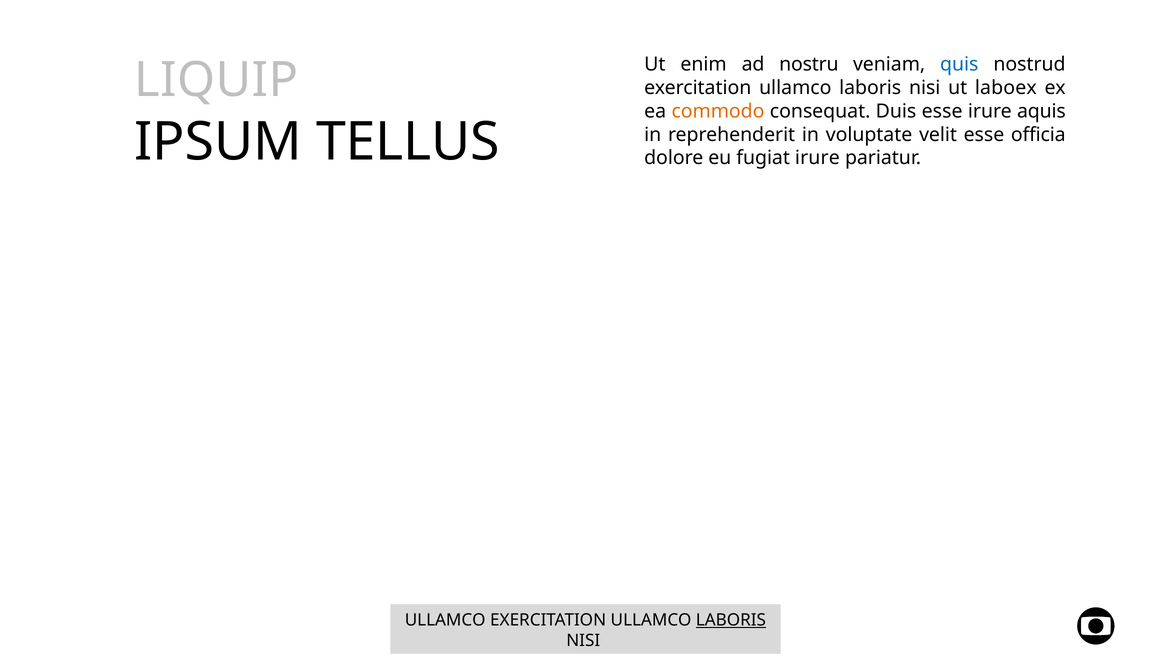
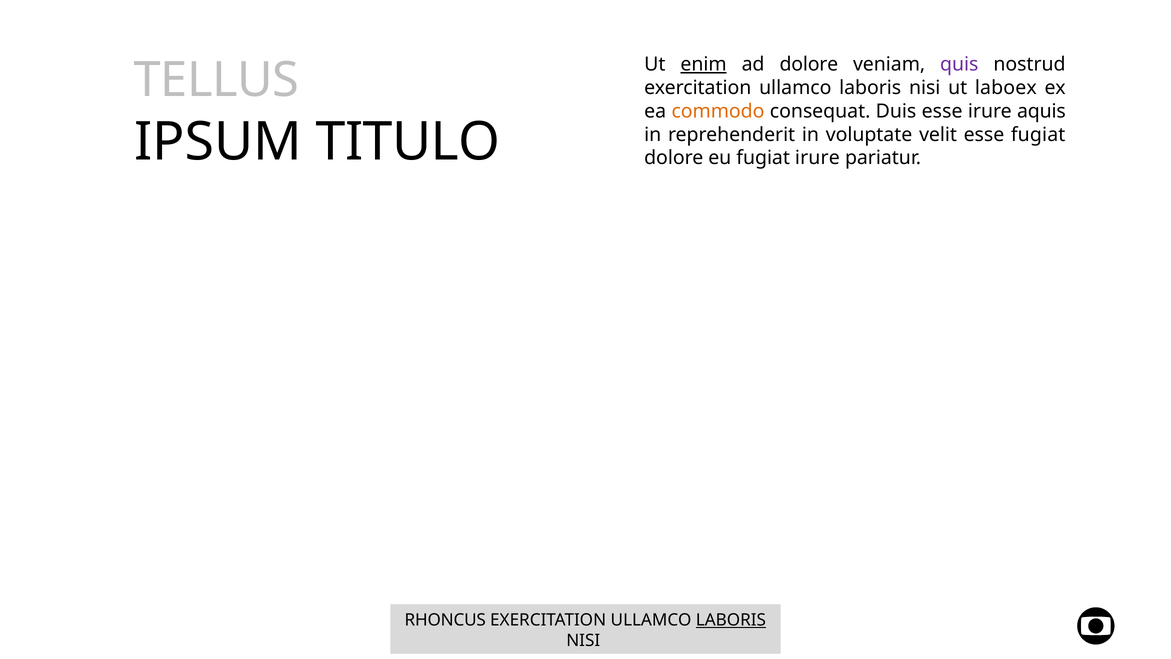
enim underline: none -> present (704, 64)
ad nostru: nostru -> dolore (809, 64)
quis colour: blue -> purple (959, 64)
LIQUIP: LIQUIP -> TELLUS (217, 80)
TELLUS: TELLUS -> TITULO (408, 142)
esse officia: officia -> fugiat (1038, 134)
ULLAMCO: ULLAMCO -> RHONCUS (445, 620)
